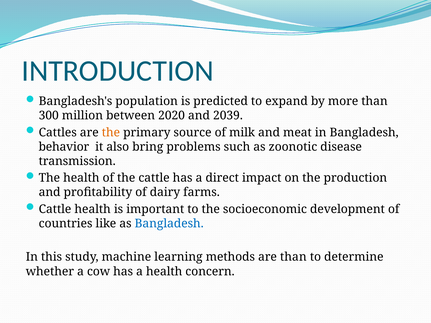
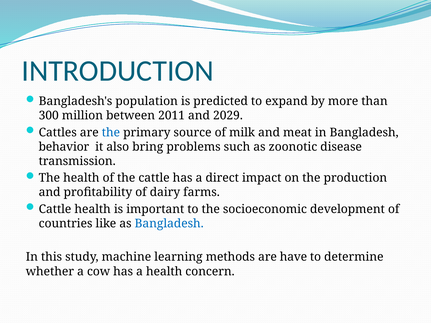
2020: 2020 -> 2011 (172, 116)
2039: 2039 -> 2029 (228, 116)
the colour: orange -> blue (111, 133)
are than: than -> have (293, 257)
